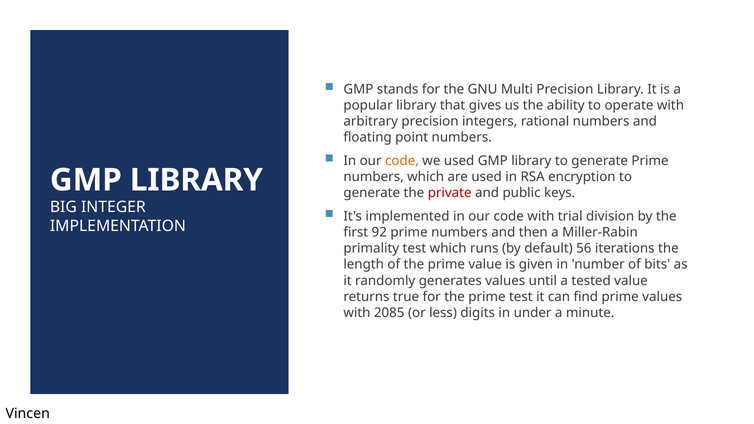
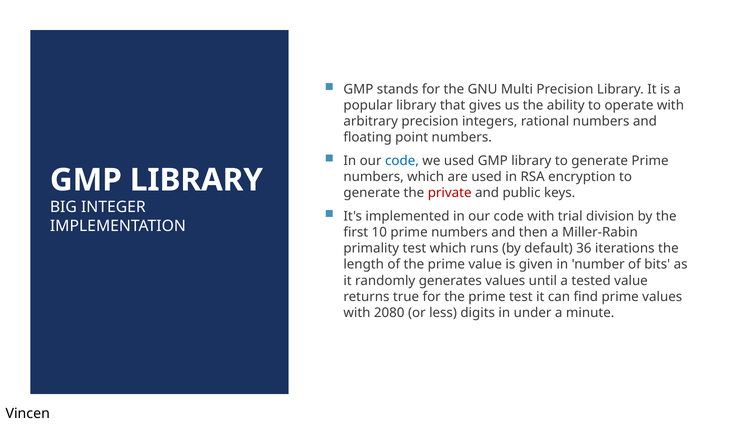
code colour: orange -> blue (402, 161)
92: 92 -> 10 (379, 233)
56: 56 -> 36 (584, 249)
2085: 2085 -> 2080 (389, 313)
